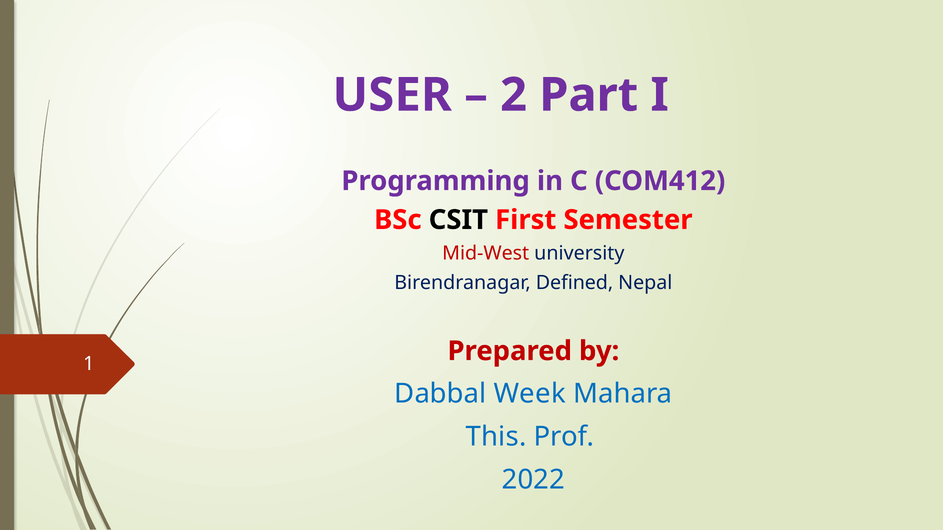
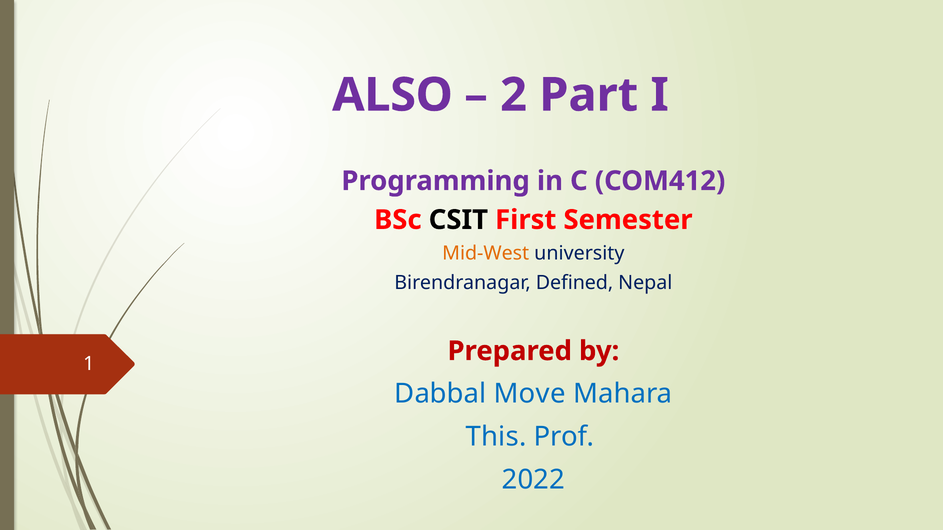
USER: USER -> ALSO (392, 95)
Mid-West colour: red -> orange (486, 254)
Week: Week -> Move (530, 394)
